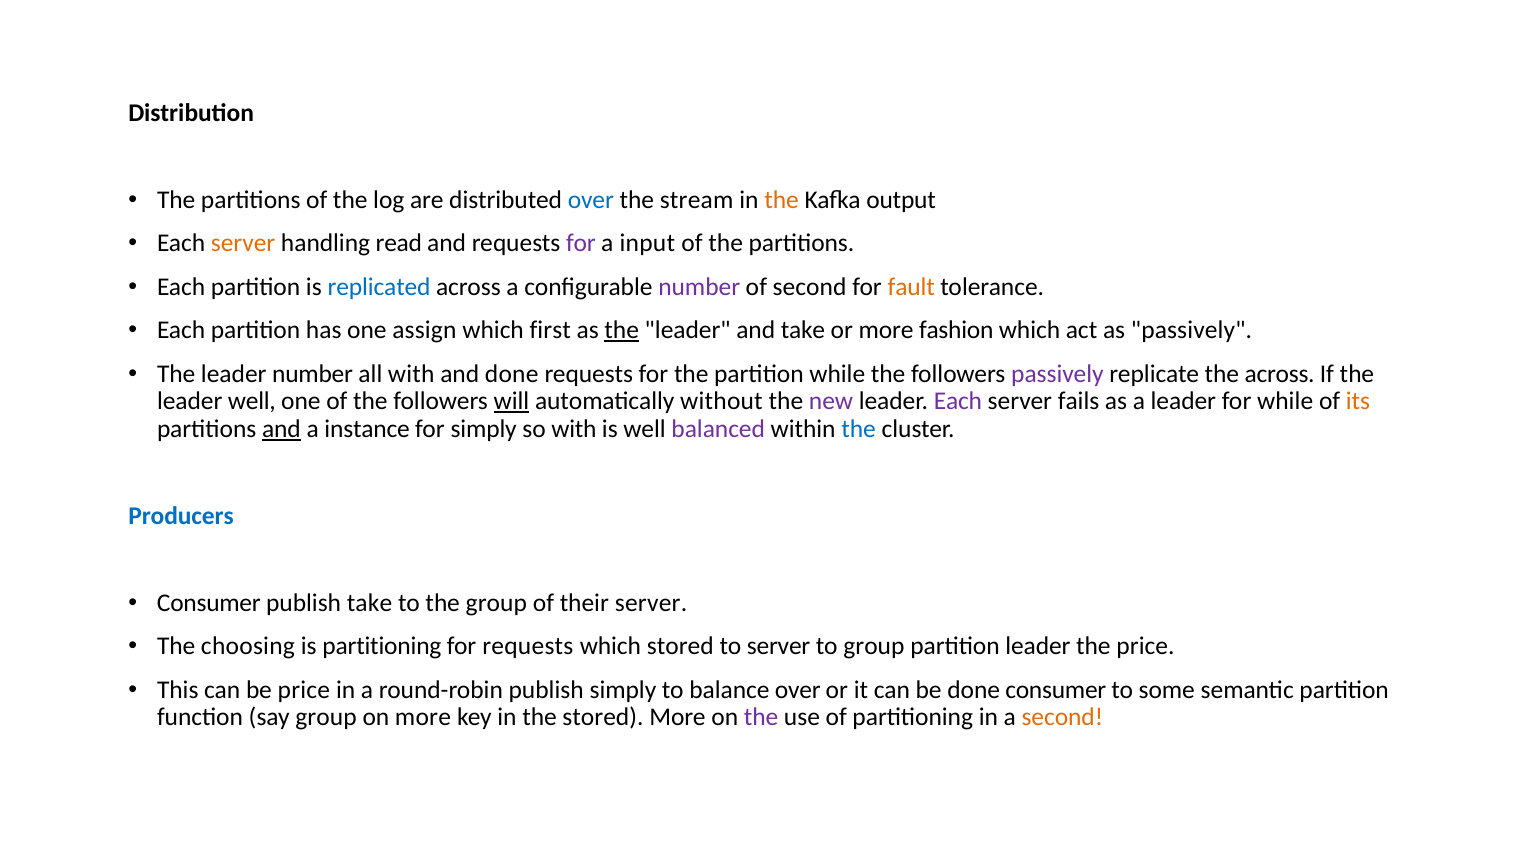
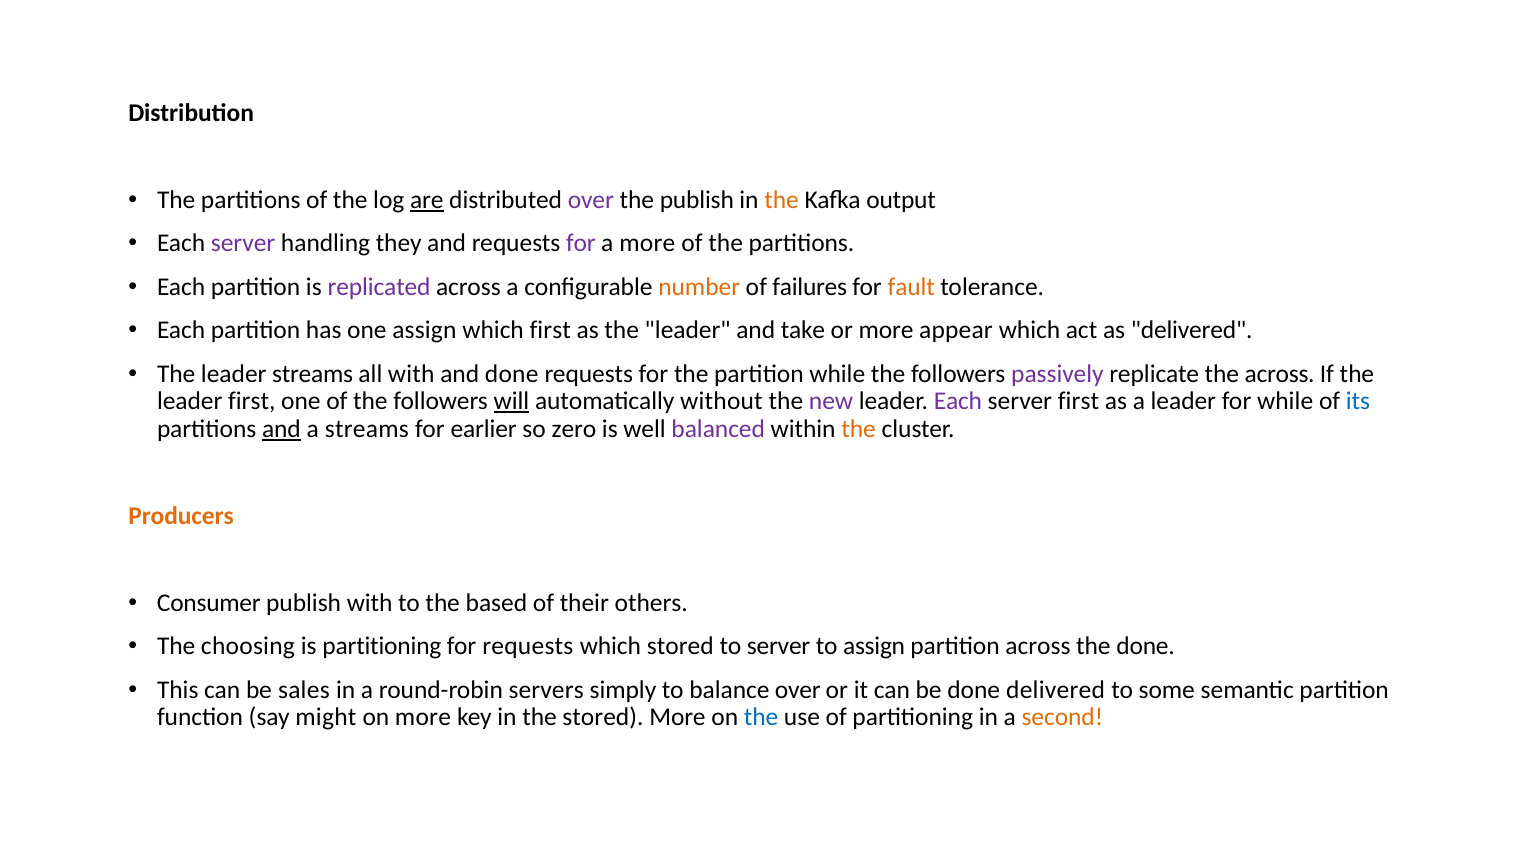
are underline: none -> present (427, 200)
over colour: blue -> purple (591, 200)
the stream: stream -> publish (697, 200)
server colour: orange -> purple (243, 243)
read: read -> they (399, 243)
a input: input -> more (647, 243)
replicated colour: blue -> purple (379, 287)
number colour: purple -> orange (699, 287)
of second: second -> failures (810, 287)
the underline: present -> none (622, 330)
fashion: fashion -> appear (956, 330)
as passively: passively -> delivered (1192, 330)
leader number: number -> streams (313, 374)
leader well: well -> first (252, 401)
server fails: fails -> first (1079, 401)
its colour: orange -> blue (1358, 401)
a instance: instance -> streams (367, 429)
for simply: simply -> earlier (484, 429)
so with: with -> zero (574, 429)
the colour: blue -> orange (859, 429)
Producers colour: blue -> orange (181, 516)
publish take: take -> with (370, 602)
the group: group -> based (496, 602)
their server: server -> others (651, 602)
to group: group -> assign (874, 646)
partition leader: leader -> across (1038, 646)
the price: price -> done (1146, 646)
be price: price -> sales (304, 689)
round-robin publish: publish -> servers (546, 689)
done consumer: consumer -> delivered (1056, 689)
say group: group -> might (326, 717)
the colour: purple -> blue (761, 717)
